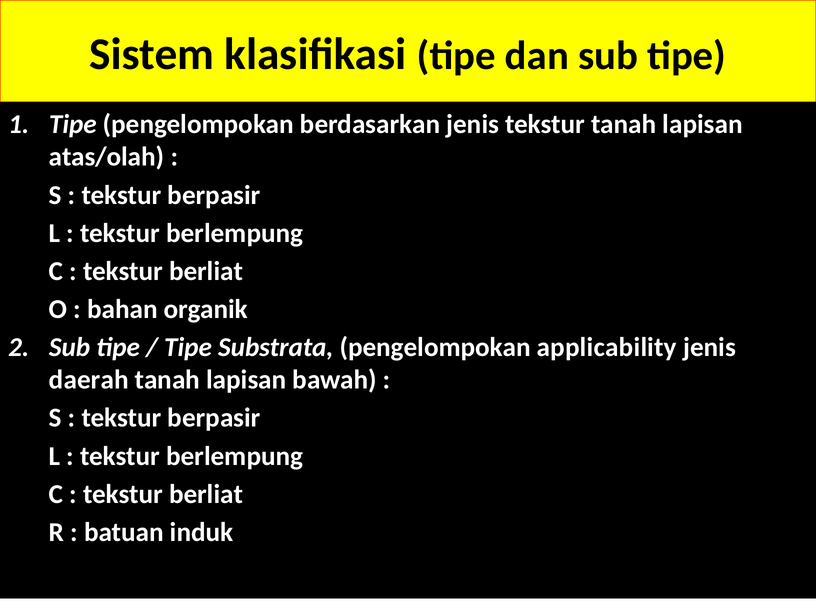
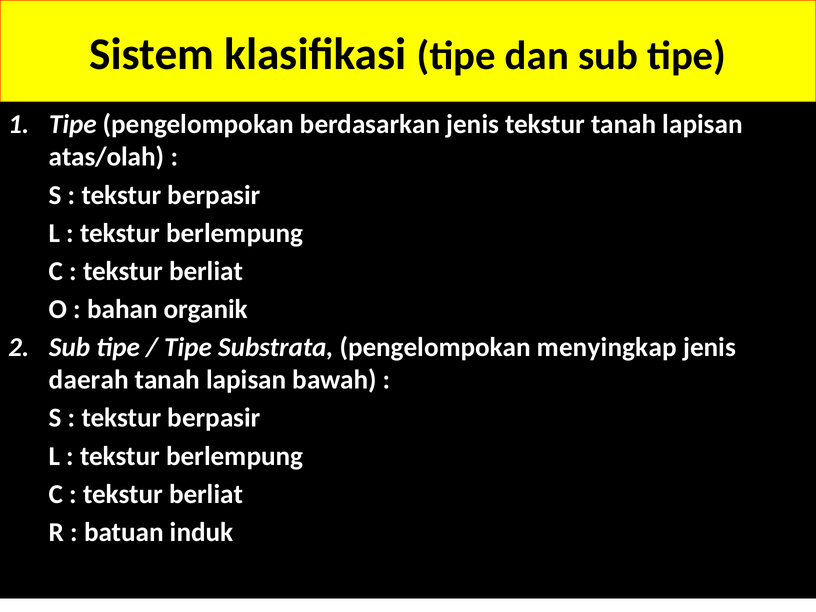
applicability: applicability -> menyingkap (607, 347)
